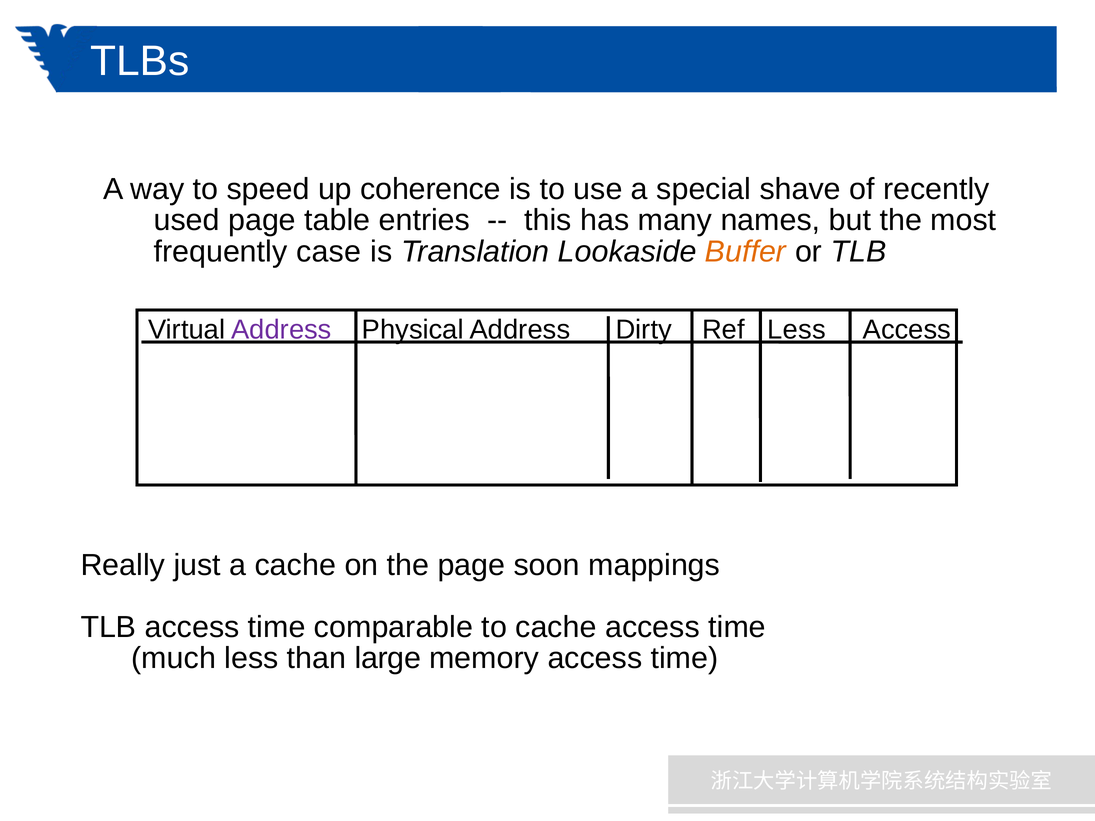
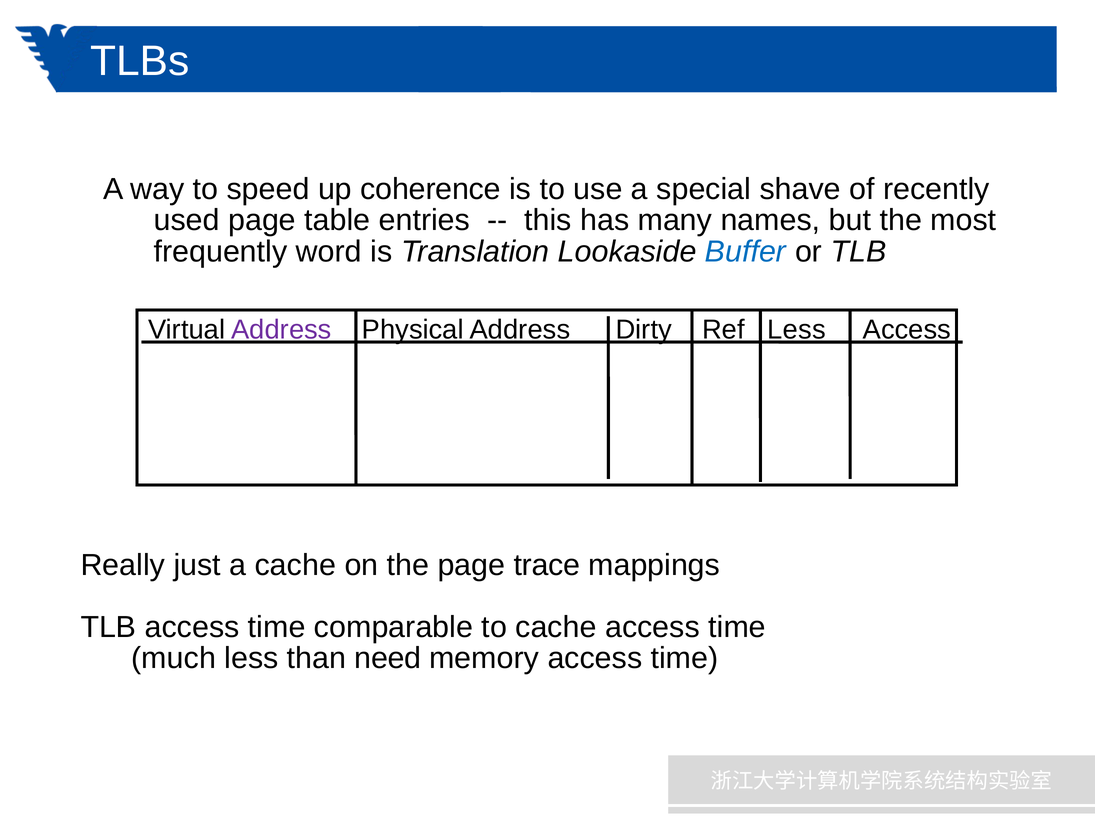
case: case -> word (329, 252)
Buffer colour: orange -> blue (746, 252)
soon: soon -> trace (547, 565)
large: large -> need (388, 658)
